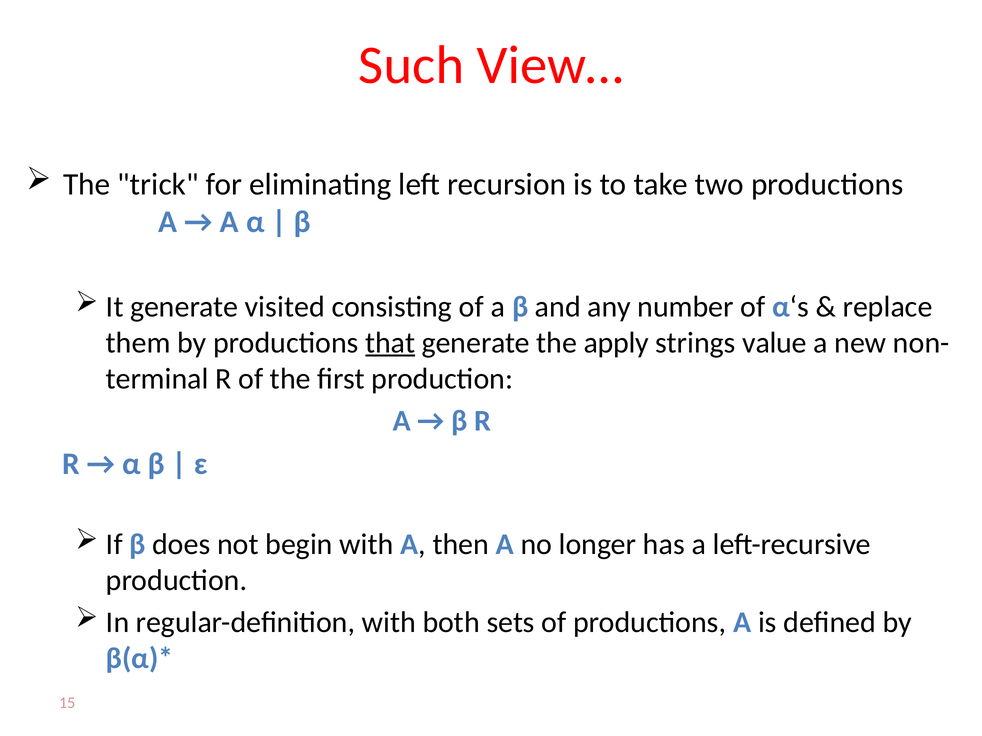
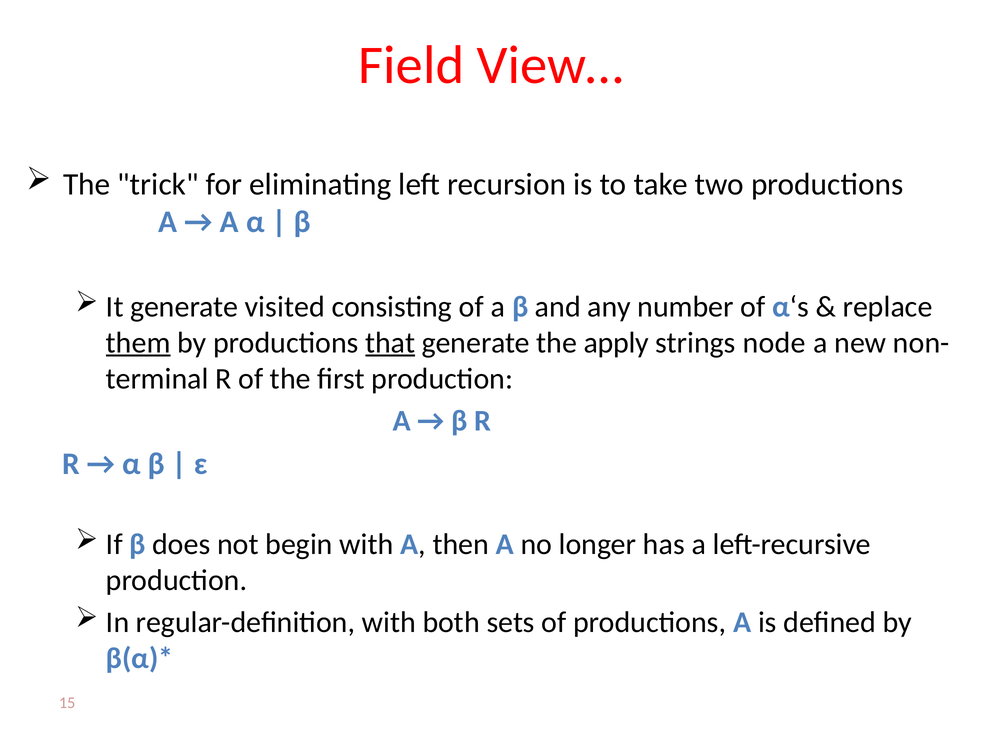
Such: Such -> Field (411, 65)
them underline: none -> present (138, 343)
value: value -> node (774, 343)
